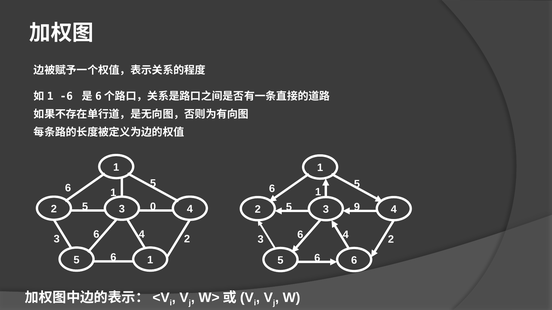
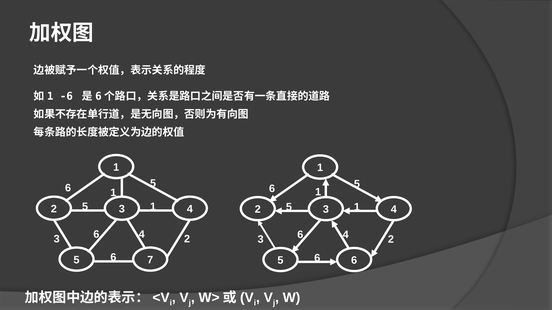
0: 0 -> 1 (153, 207)
9: 9 -> 1 (357, 207)
5 1: 1 -> 7 (150, 260)
